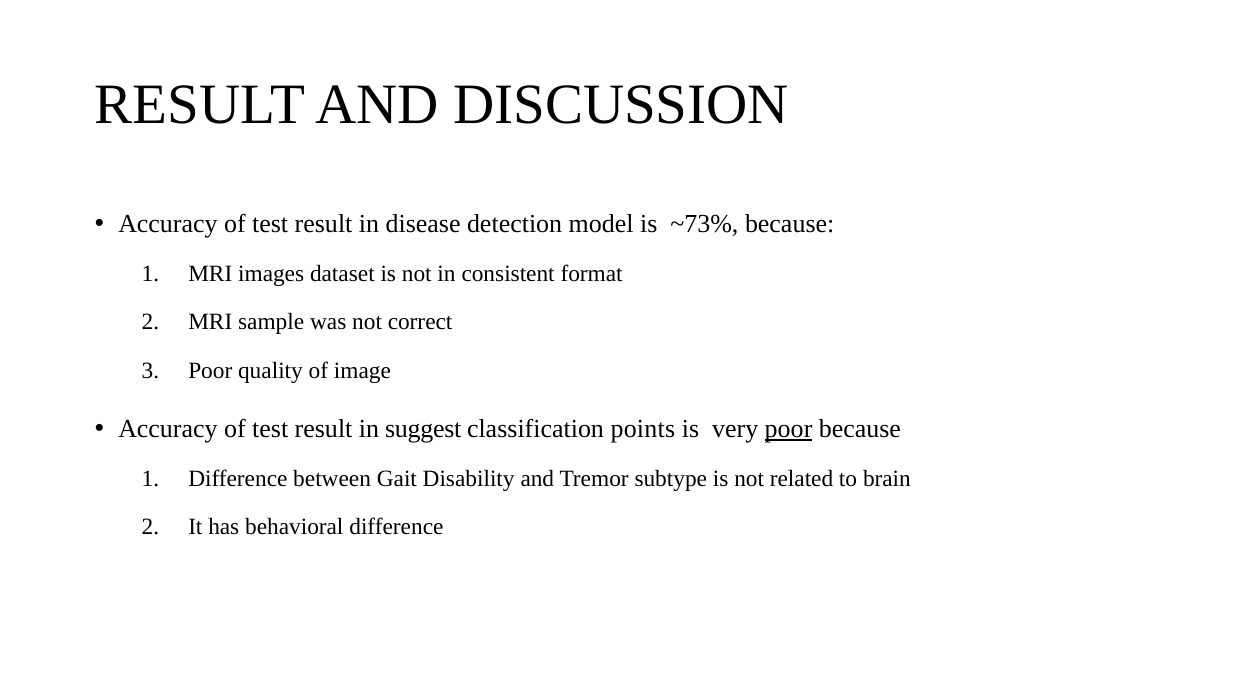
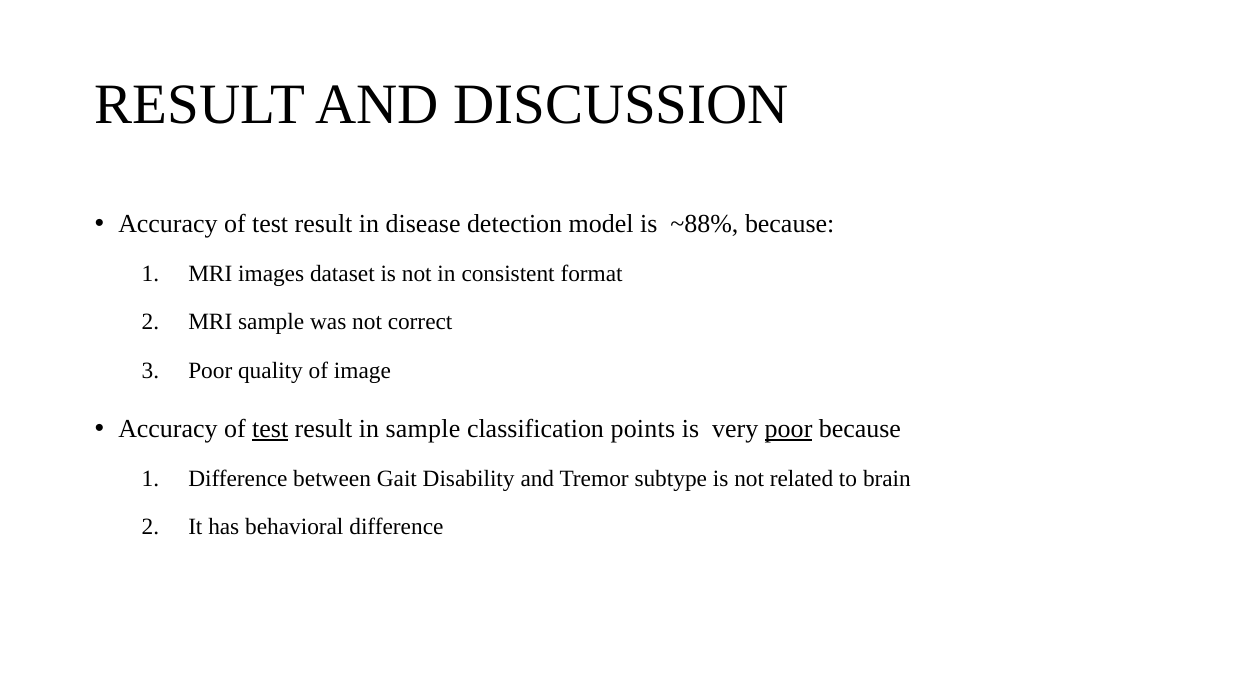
~73%: ~73% -> ~88% (704, 224)
test underline: none -> present (270, 429)
in suggest: suggest -> sample (423, 429)
